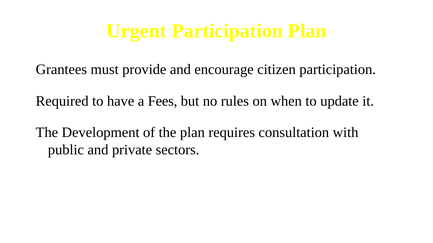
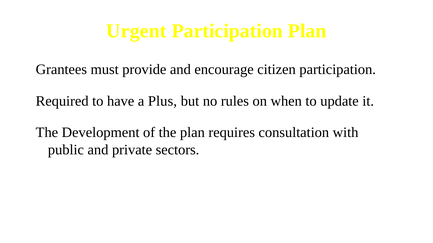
Fees: Fees -> Plus (162, 101)
